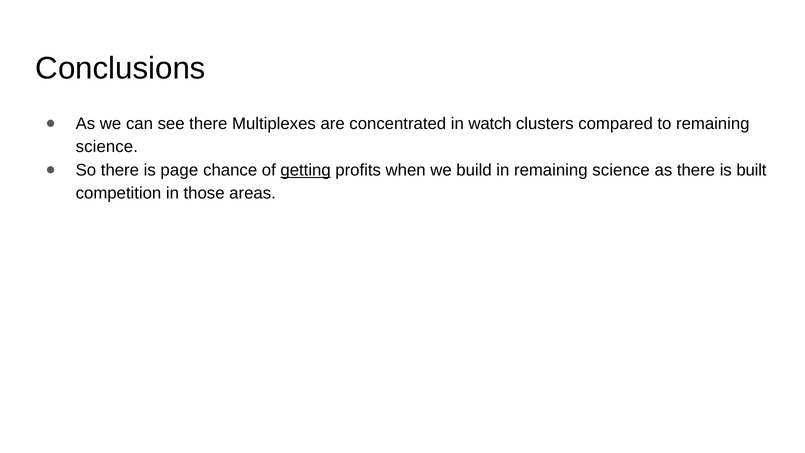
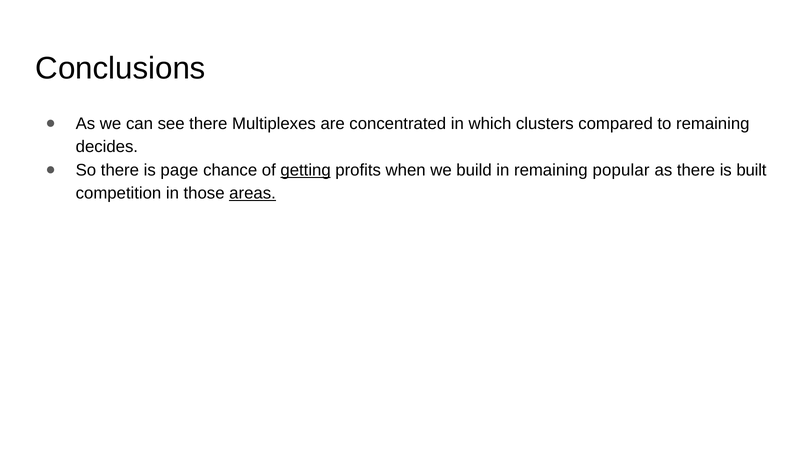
watch: watch -> which (490, 124)
science: science -> decides (107, 147)
in remaining science: science -> popular (621, 170)
areas underline: none -> present (253, 193)
